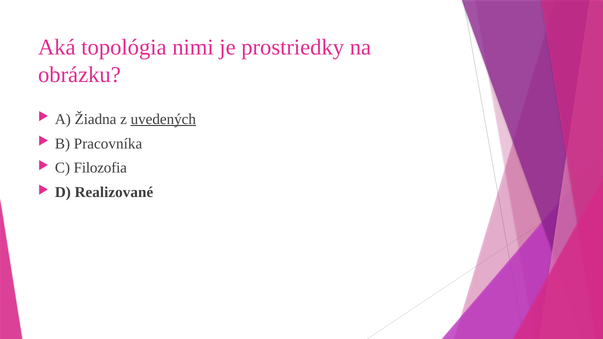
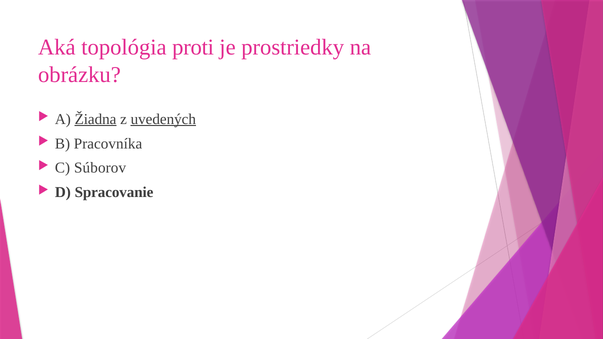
nimi: nimi -> proti (193, 48)
Žiadna underline: none -> present (96, 119)
Filozofia: Filozofia -> Súborov (100, 168)
Realizované: Realizované -> Spracovanie (114, 192)
